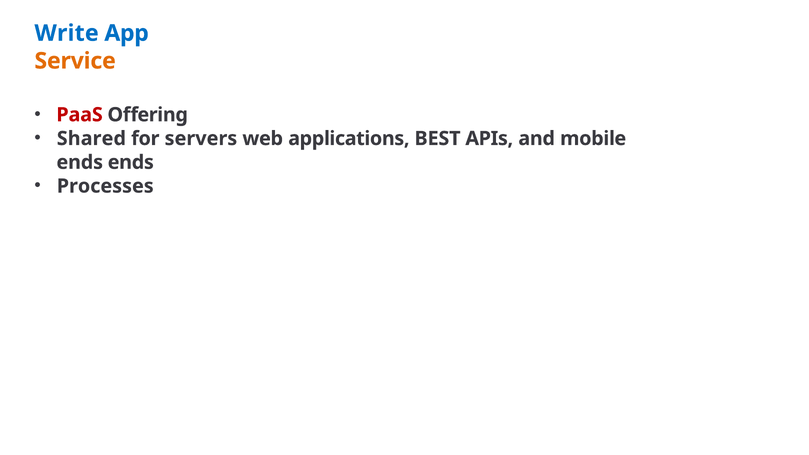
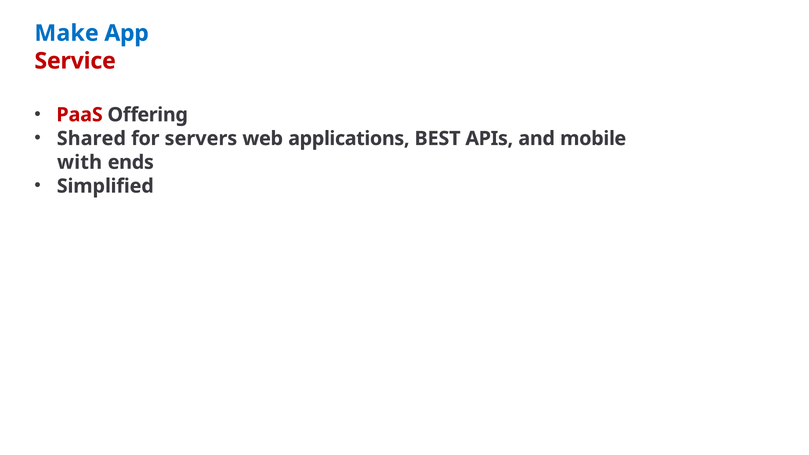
Write: Write -> Make (67, 33)
Service colour: orange -> red (75, 61)
ends: ends -> with (80, 162)
Processes: Processes -> Simplified (105, 186)
